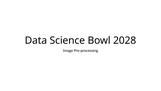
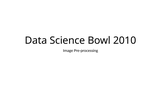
2028: 2028 -> 2010 (125, 40)
